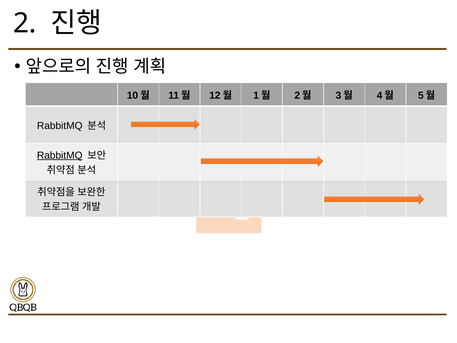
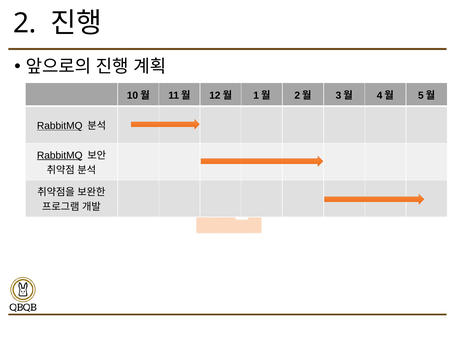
RabbitMQ underline: none -> present (60, 126)
